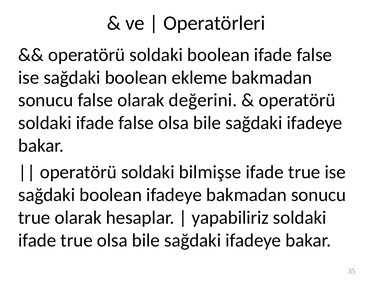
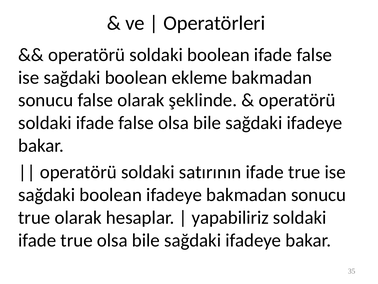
değerini: değerini -> şeklinde (203, 100)
bilmişse: bilmişse -> satırının (210, 172)
